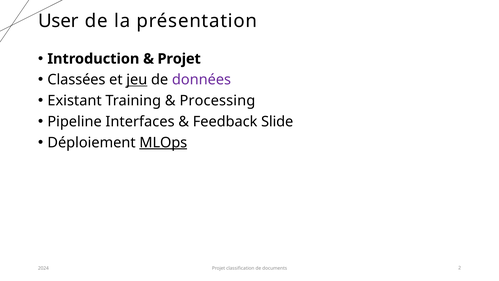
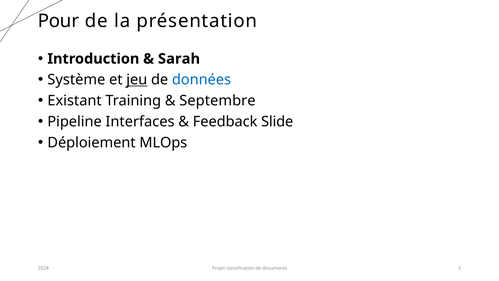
User: User -> Pour (58, 21)
Projet: Projet -> Sarah (179, 59)
Classées: Classées -> Système (76, 80)
données colour: purple -> blue (201, 80)
Processing: Processing -> Septembre (217, 101)
MLOps underline: present -> none (163, 142)
